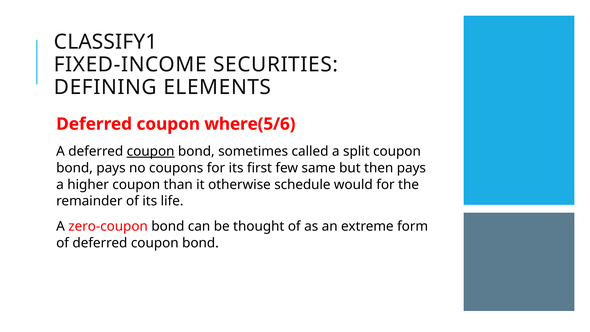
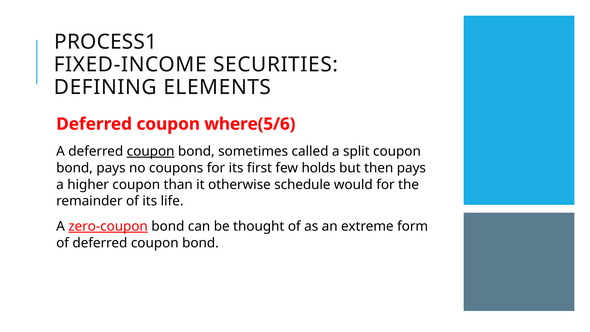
CLASSIFY1: CLASSIFY1 -> PROCESS1 (106, 42)
same: same -> holds (319, 168)
zero-coupon underline: none -> present (108, 226)
